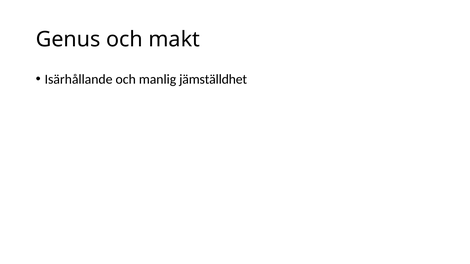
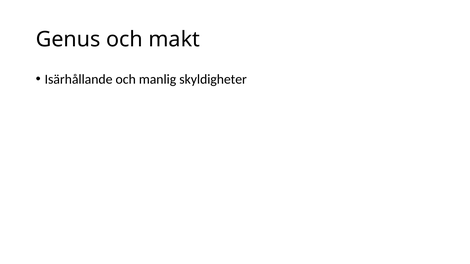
jämställdhet: jämställdhet -> skyldigheter (213, 79)
